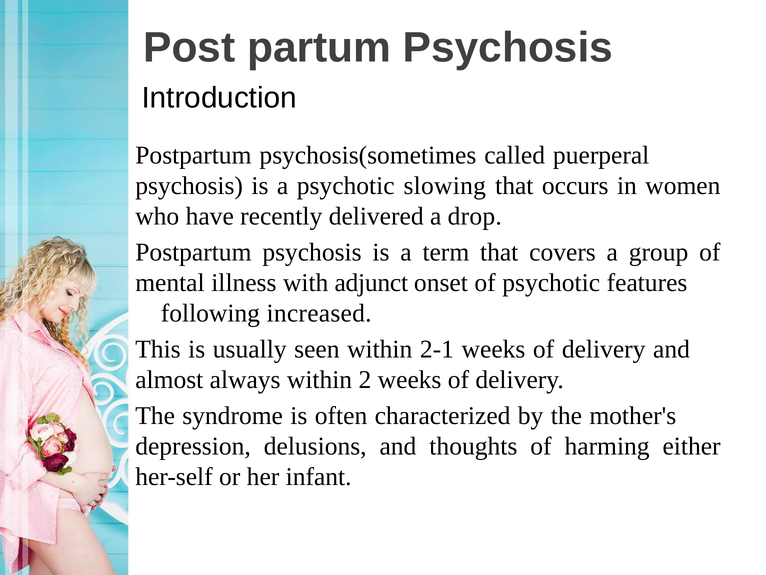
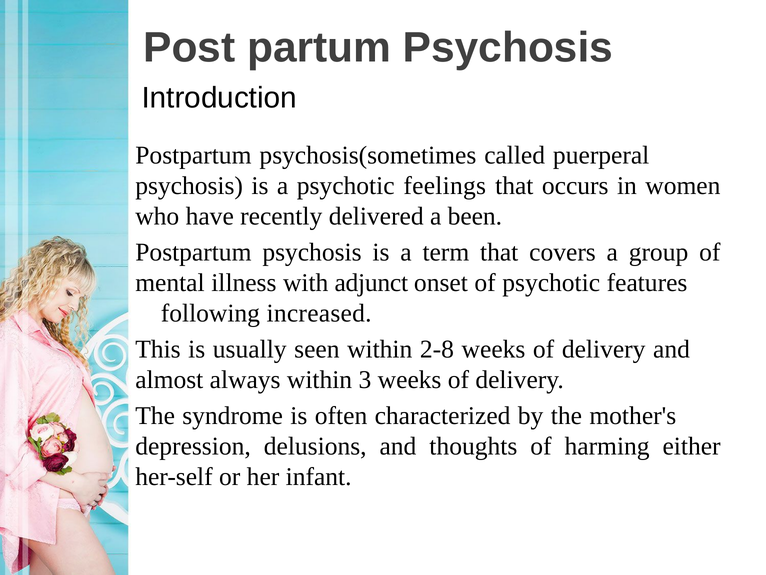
slowing: slowing -> feelings (445, 186)
drop: drop -> been (475, 216)
2-1: 2-1 -> 2-8 (437, 349)
2: 2 -> 3 (365, 380)
